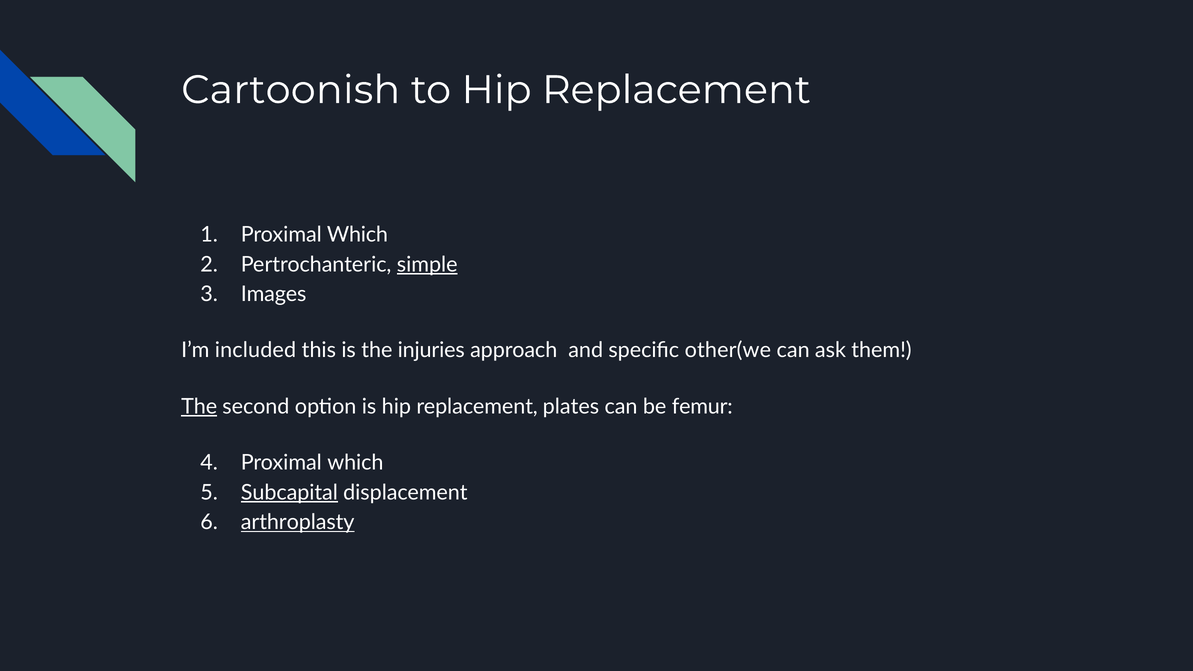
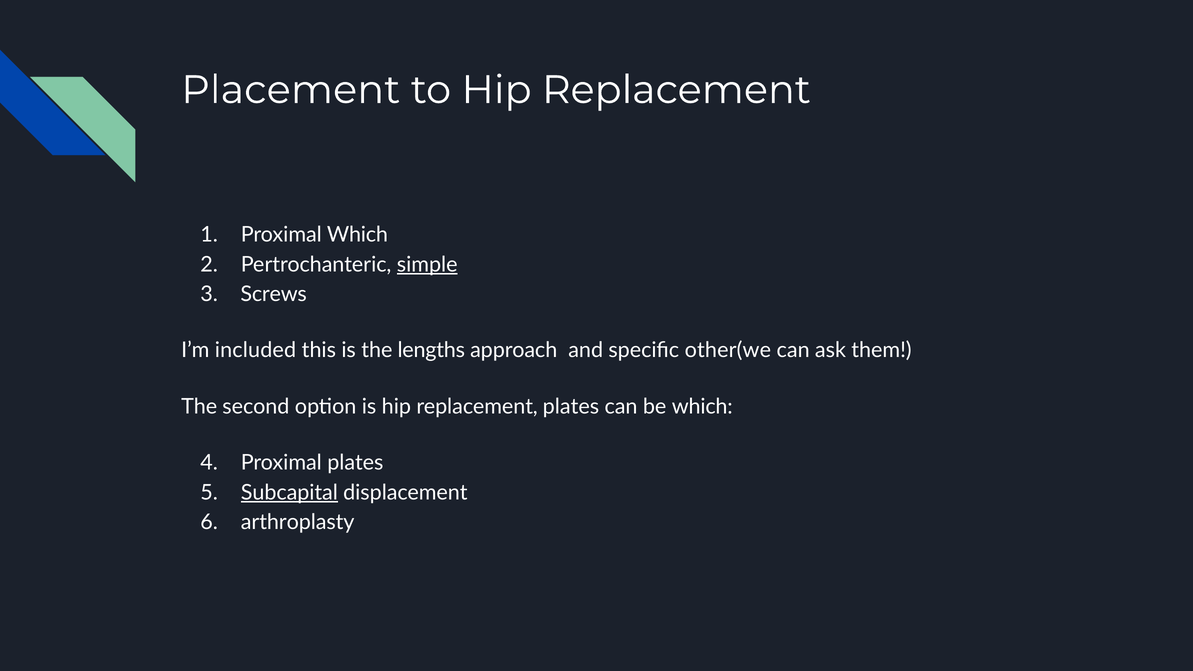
Cartoonish: Cartoonish -> Placement (291, 90)
Images: Images -> Screws (274, 294)
injuries: injuries -> lengths (431, 350)
The underline: present -> none (199, 407)
be femur: femur -> which (702, 407)
which: which -> plates (355, 463)
arthroplasty underline: present -> none (298, 522)
